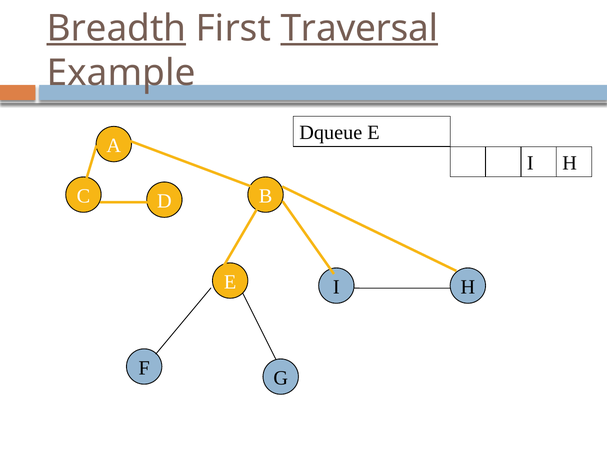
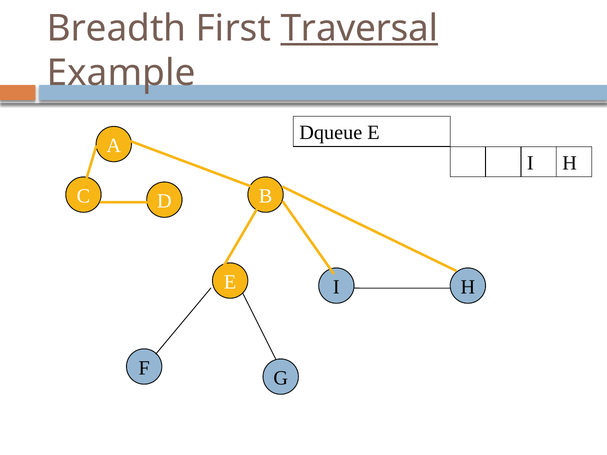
Breadth underline: present -> none (116, 28)
